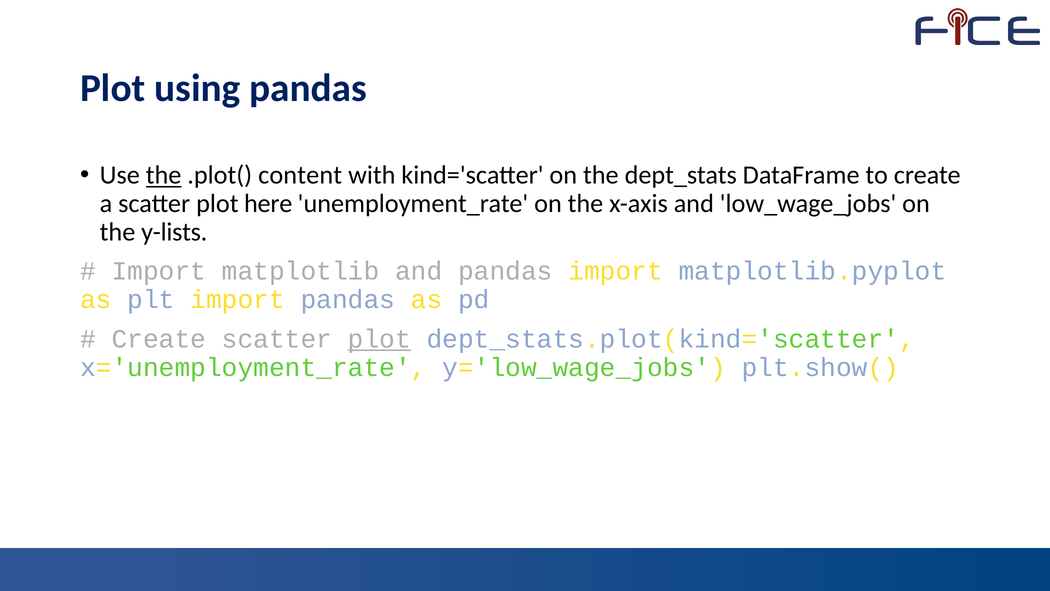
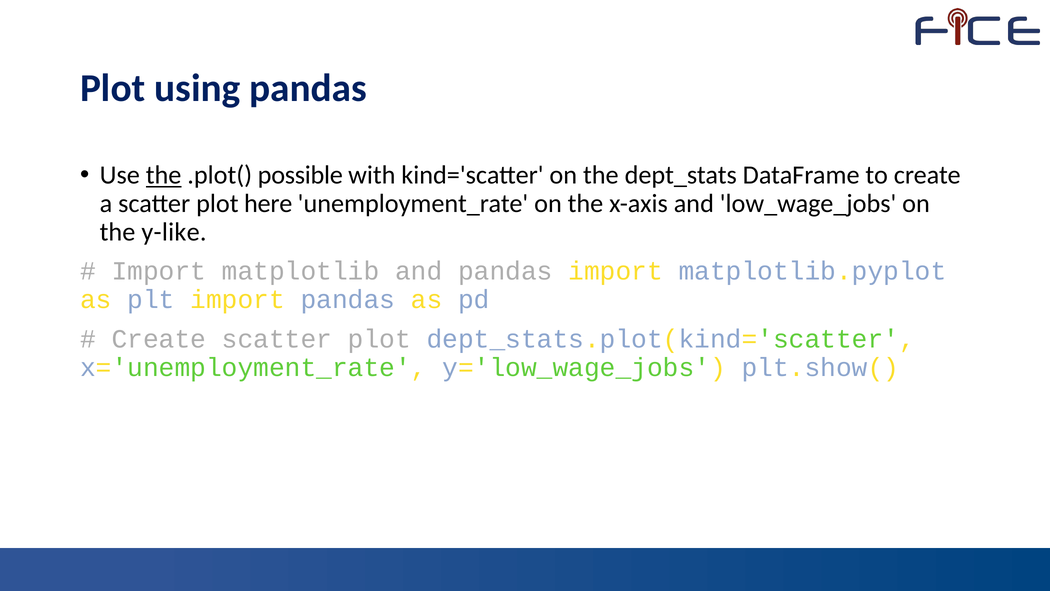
content: content -> possible (300, 175)
y-lists: y-lists -> y-like (174, 232)
plot underline: present -> none (379, 339)
